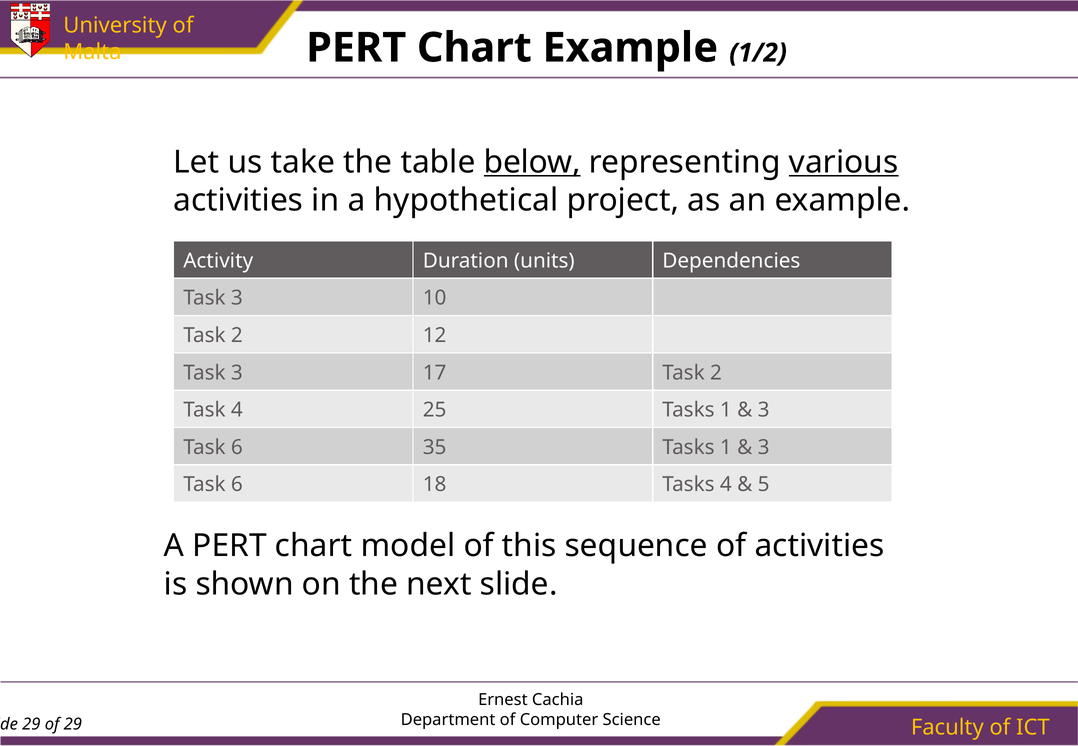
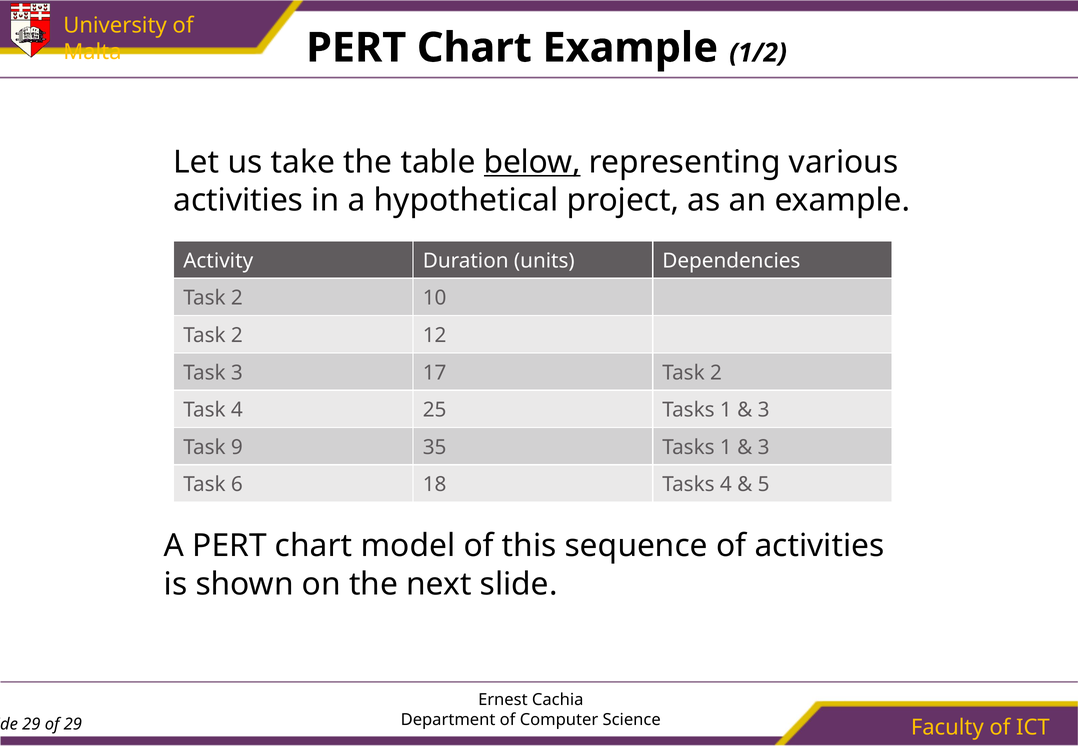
various underline: present -> none (844, 162)
3: 3 -> 2 (237, 298)
6: 6 -> 9 (237, 448)
